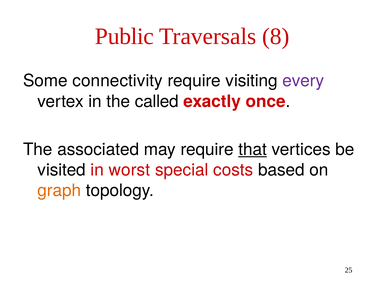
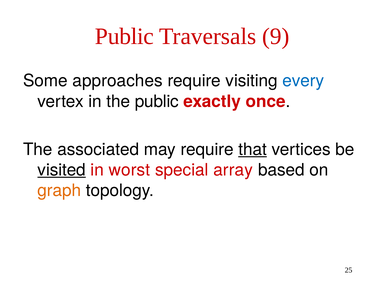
8: 8 -> 9 (276, 36)
connectivity: connectivity -> approaches (118, 81)
every colour: purple -> blue (303, 81)
the called: called -> public (157, 101)
visited underline: none -> present (62, 170)
costs: costs -> array (233, 170)
